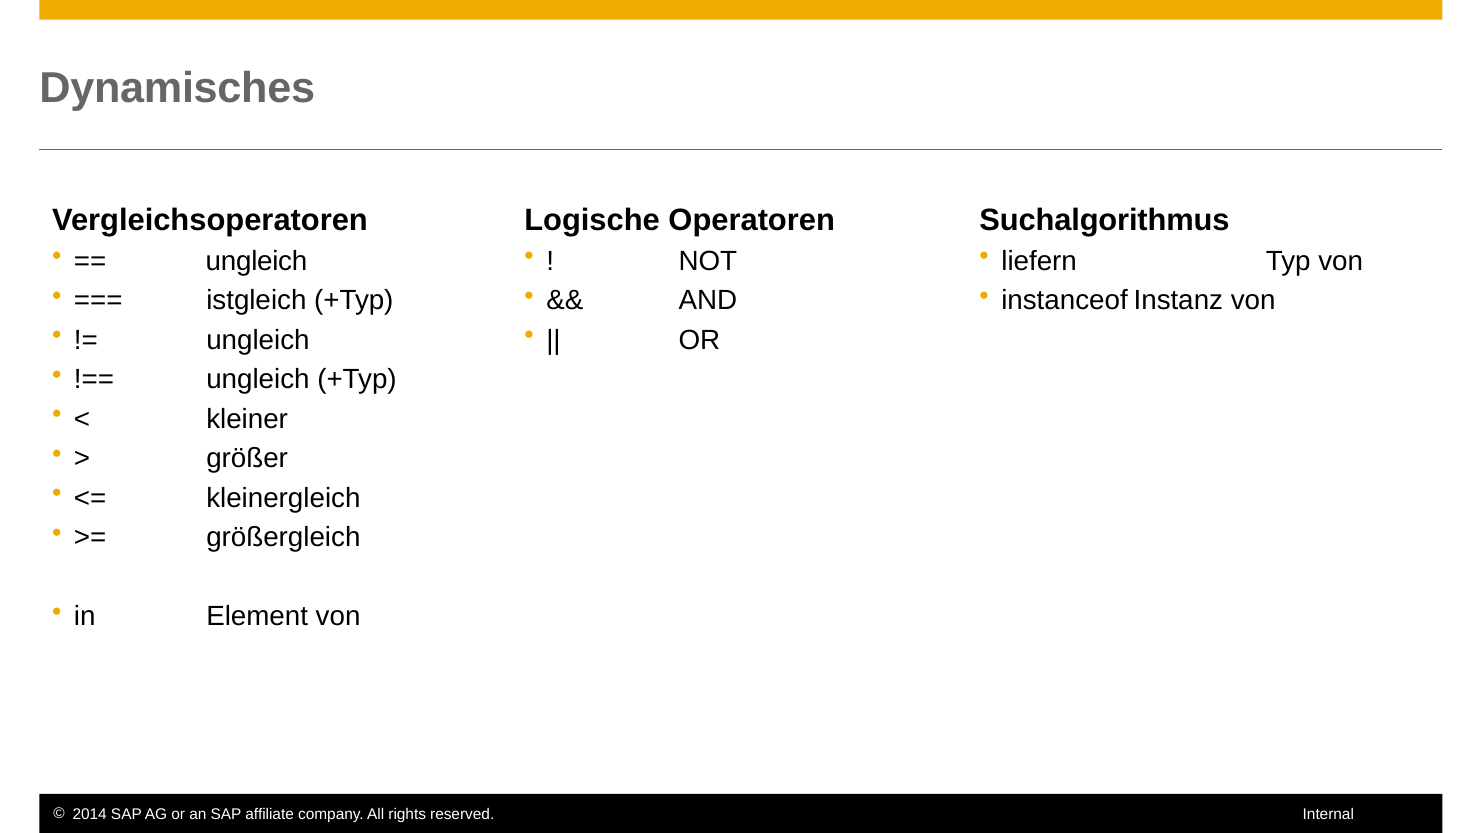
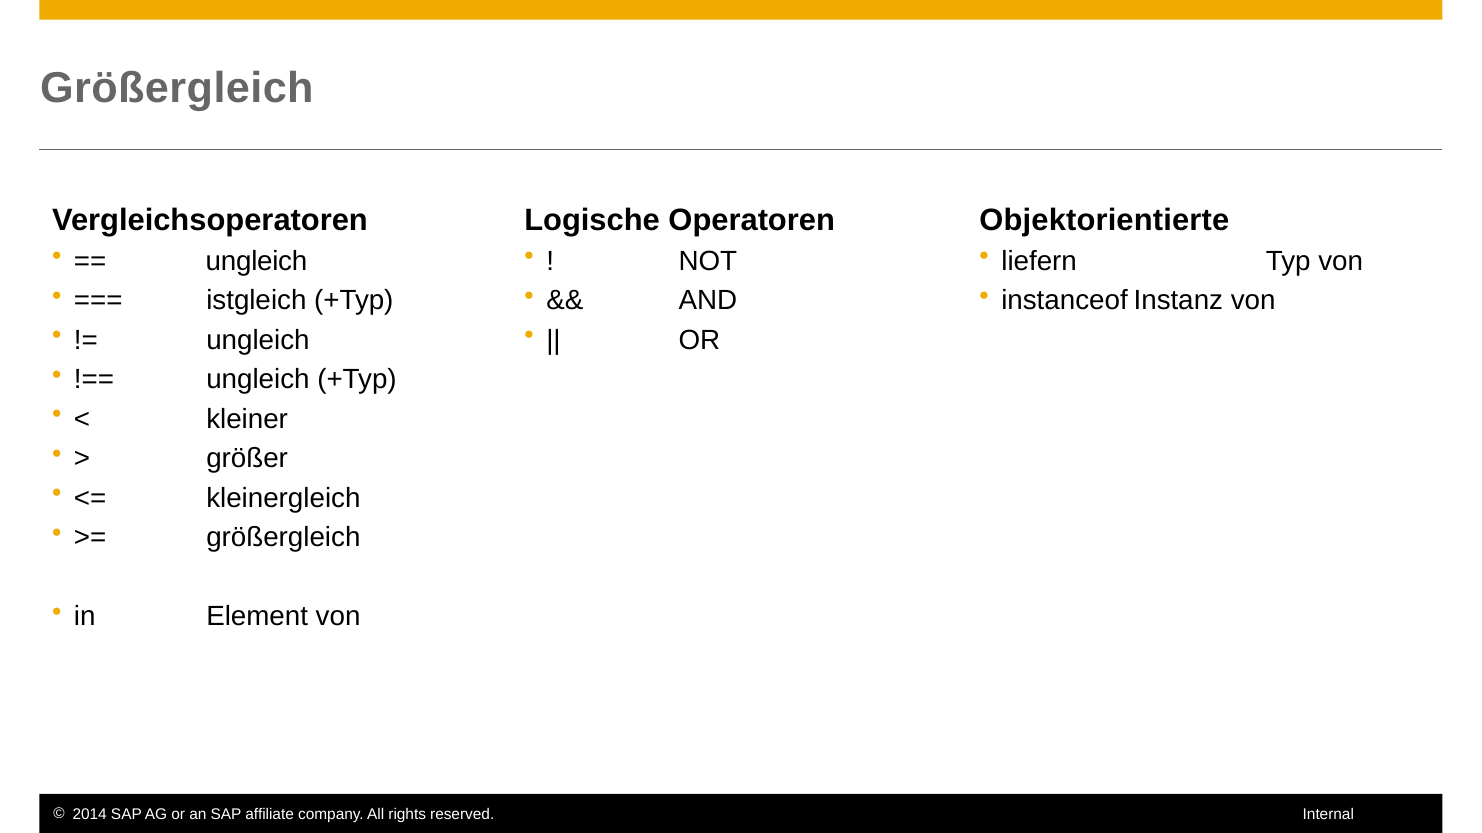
Dynamisches: Dynamisches -> Größergleich (177, 88)
Suchalgorithmus: Suchalgorithmus -> Objektorientierte (1104, 220)
